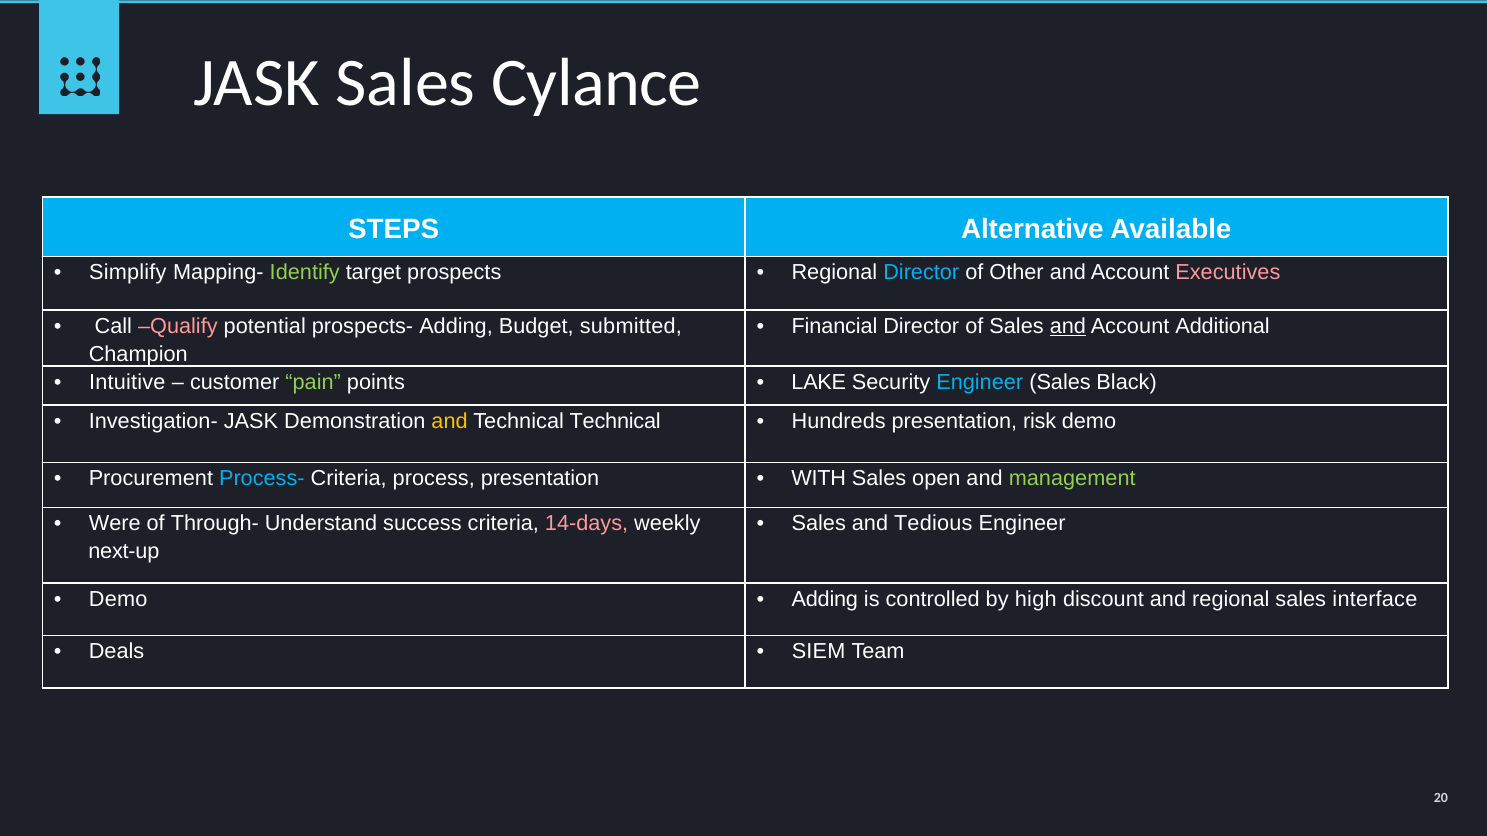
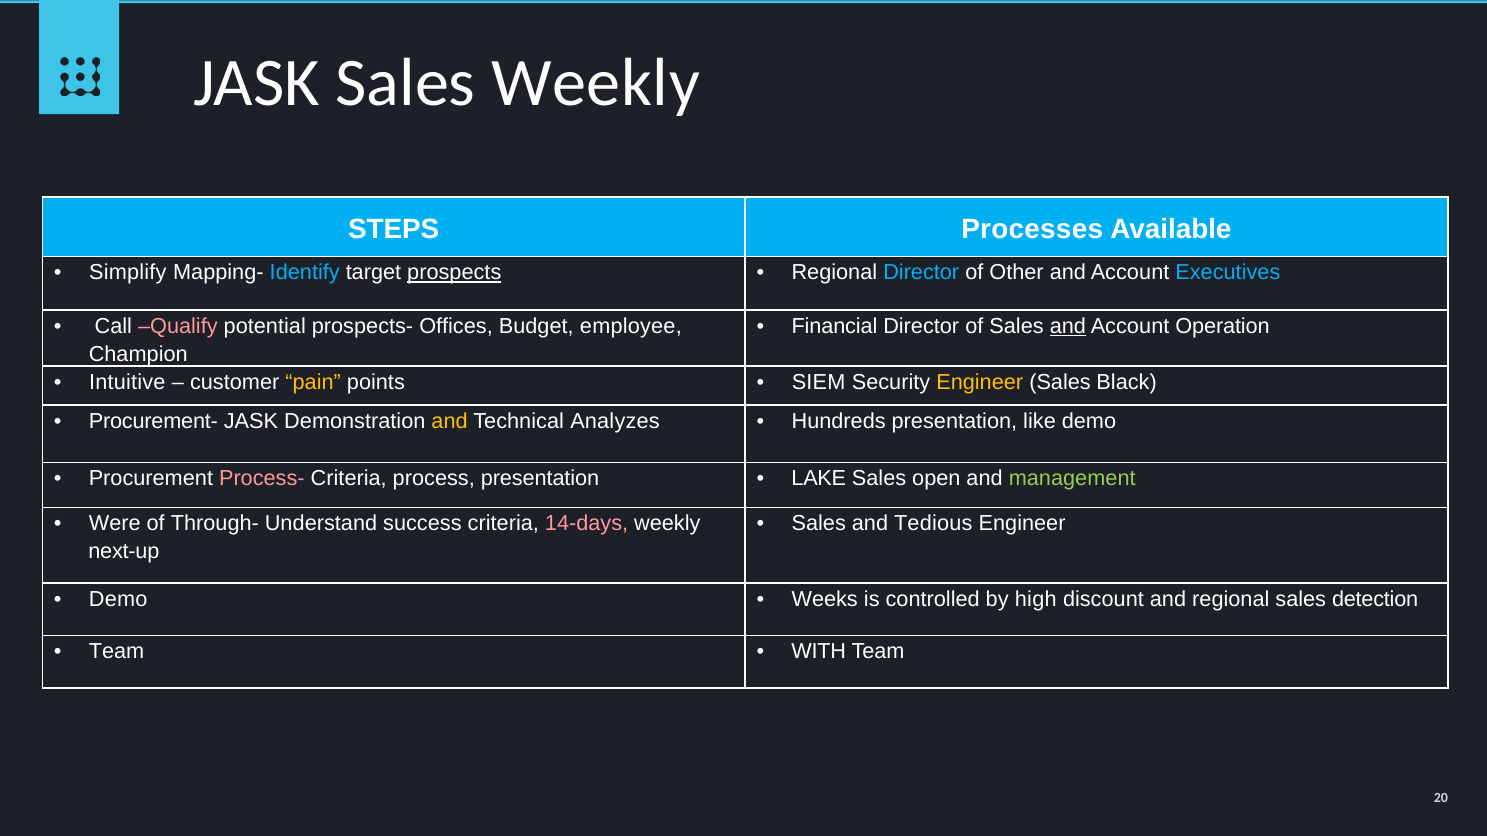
Sales Cylance: Cylance -> Weekly (596, 83)
Alternative: Alternative -> Processes (1032, 230)
Identify colour: light green -> light blue (305, 273)
prospects underline: none -> present (454, 273)
Executives colour: pink -> light blue (1228, 273)
prospects- Adding: Adding -> Offices (456, 326)
submitted: submitted -> employee (631, 326)
Additional: Additional -> Operation (1223, 326)
pain colour: light green -> yellow (313, 382)
LAKE: LAKE -> SIEM (819, 382)
Engineer colour: light blue -> yellow (980, 382)
Investigation-: Investigation- -> Procurement- (153, 421)
Technical Technical: Technical -> Analyzes (615, 421)
risk: risk -> like (1040, 421)
Process- colour: light blue -> pink (262, 479)
WITH: WITH -> LAKE (819, 479)
Adding: Adding -> Weeks (825, 600)
interface: interface -> detection (1375, 600)
Deals: Deals -> Team (117, 652)
SIEM: SIEM -> WITH (819, 652)
